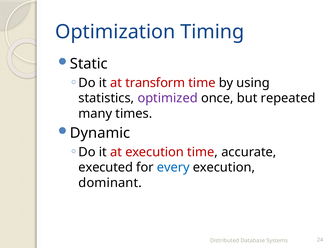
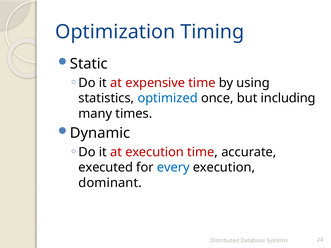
transform: transform -> expensive (155, 83)
optimized colour: purple -> blue (168, 98)
repeated: repeated -> including (288, 98)
